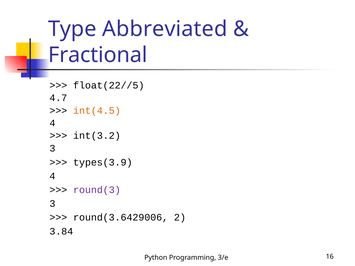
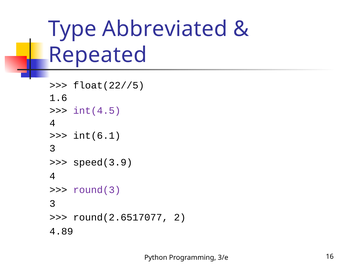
Fractional: Fractional -> Repeated (98, 55)
4.7: 4.7 -> 1.6 (58, 98)
int(4.5 colour: orange -> purple (97, 111)
int(3.2: int(3.2 -> int(6.1 (97, 136)
types(3.9: types(3.9 -> speed(3.9 (103, 162)
round(3.6429006: round(3.6429006 -> round(2.6517077 (121, 218)
3.84: 3.84 -> 4.89 (61, 231)
